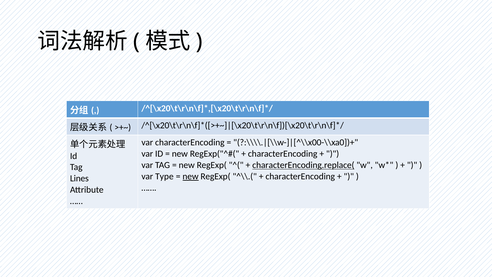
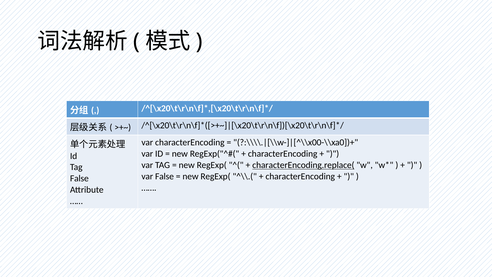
var Type: Type -> False (164, 176)
new underline: present -> none (191, 176)
Lines: Lines -> False (79, 178)
